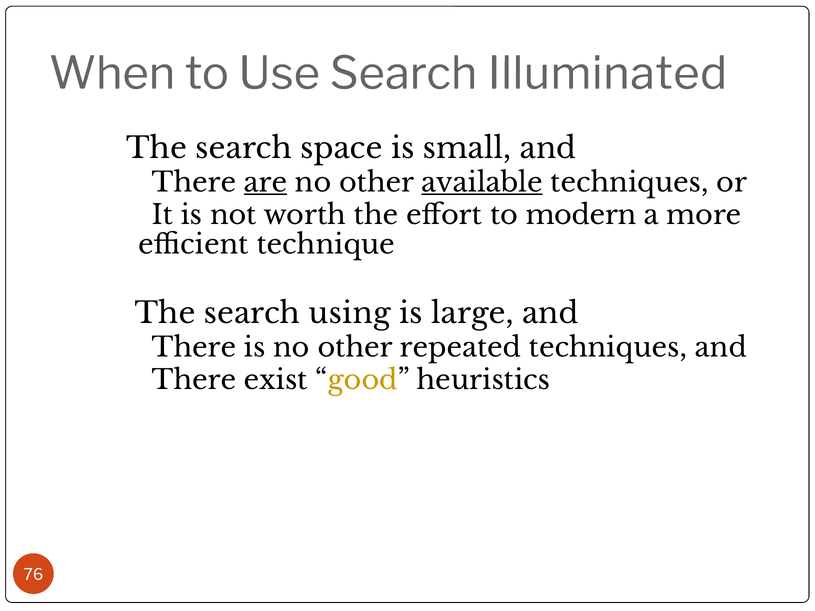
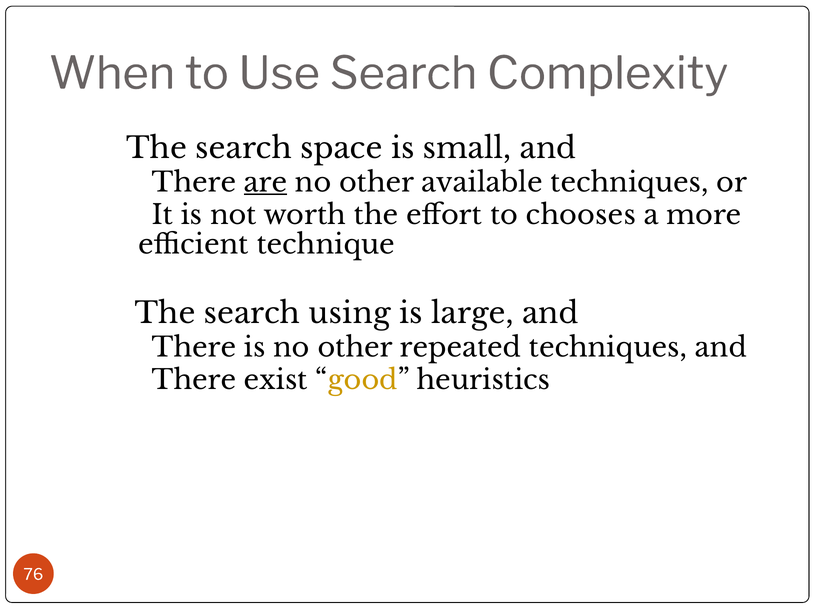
Illuminated: Illuminated -> Complexity (608, 74)
available underline: present -> none (482, 183)
modern: modern -> chooses (581, 216)
